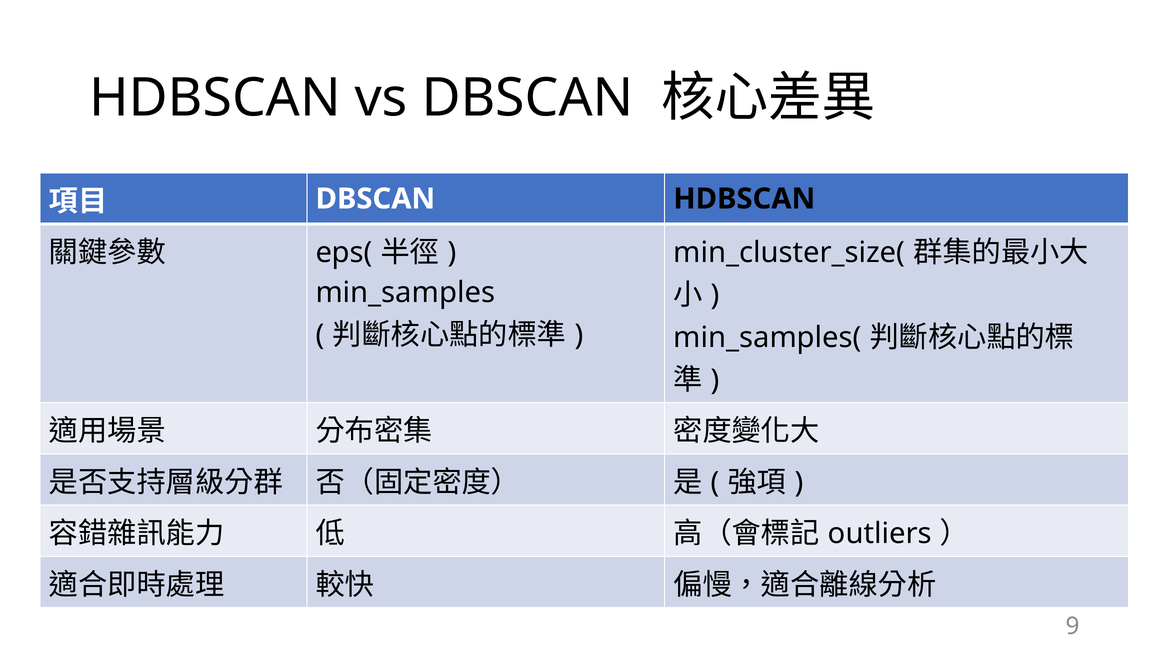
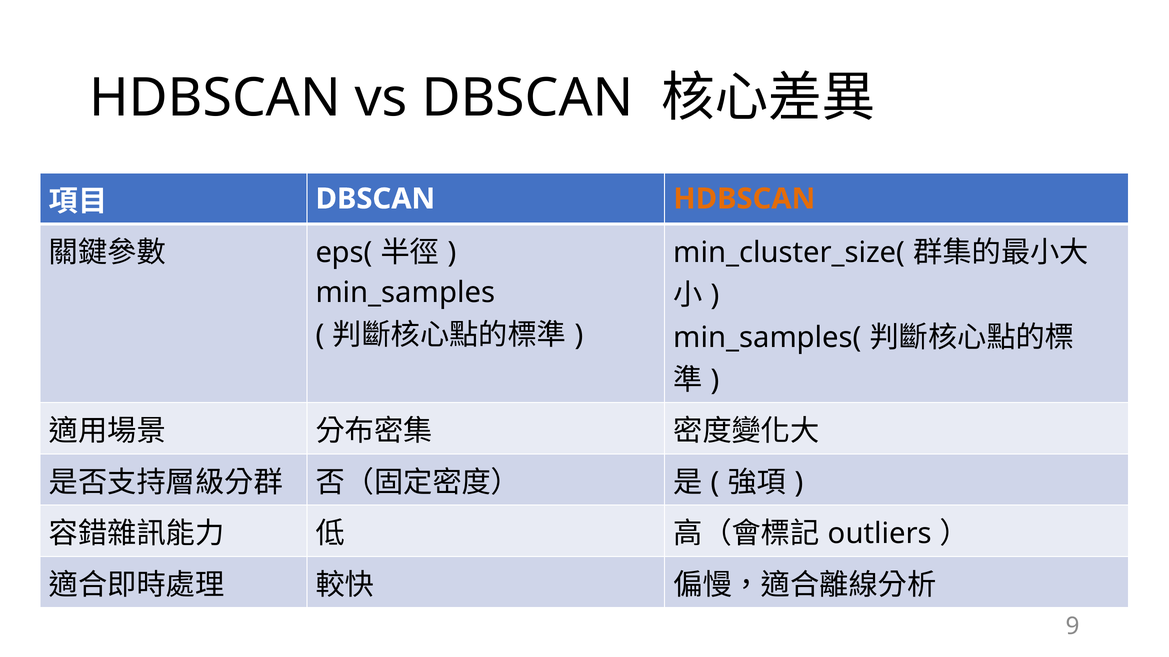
HDBSCAN colour: black -> orange (744, 199)
